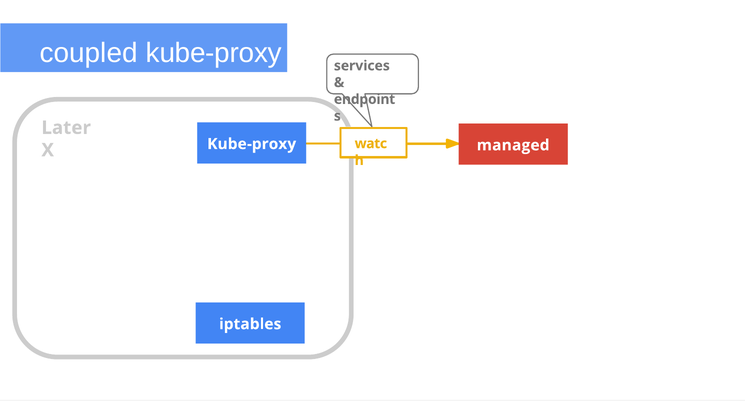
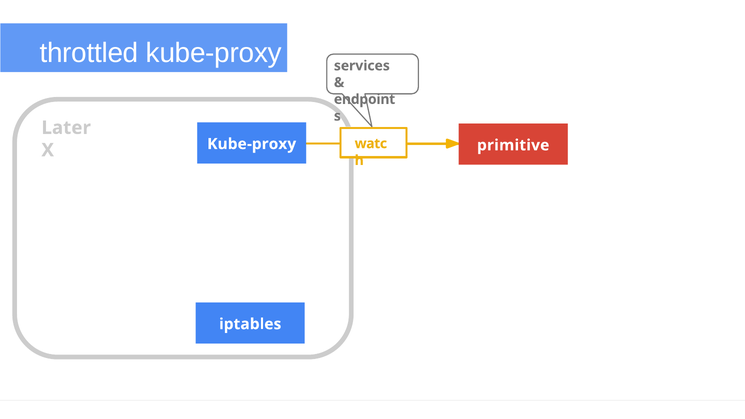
coupled: coupled -> throttled (89, 53)
managed: managed -> primitive (513, 145)
